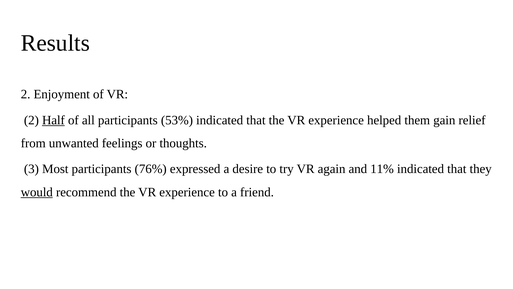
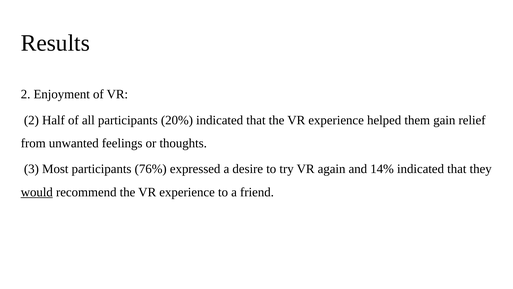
Half underline: present -> none (53, 120)
53%: 53% -> 20% (177, 120)
11%: 11% -> 14% (382, 169)
